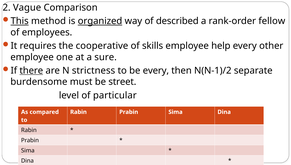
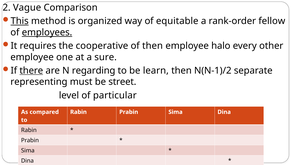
organized underline: present -> none (100, 21)
described: described -> equitable (177, 21)
employees underline: none -> present (47, 32)
of skills: skills -> then (153, 46)
help: help -> halo (221, 46)
strictness: strictness -> regarding (94, 71)
be every: every -> learn (156, 71)
burdensome: burdensome -> representing (39, 82)
